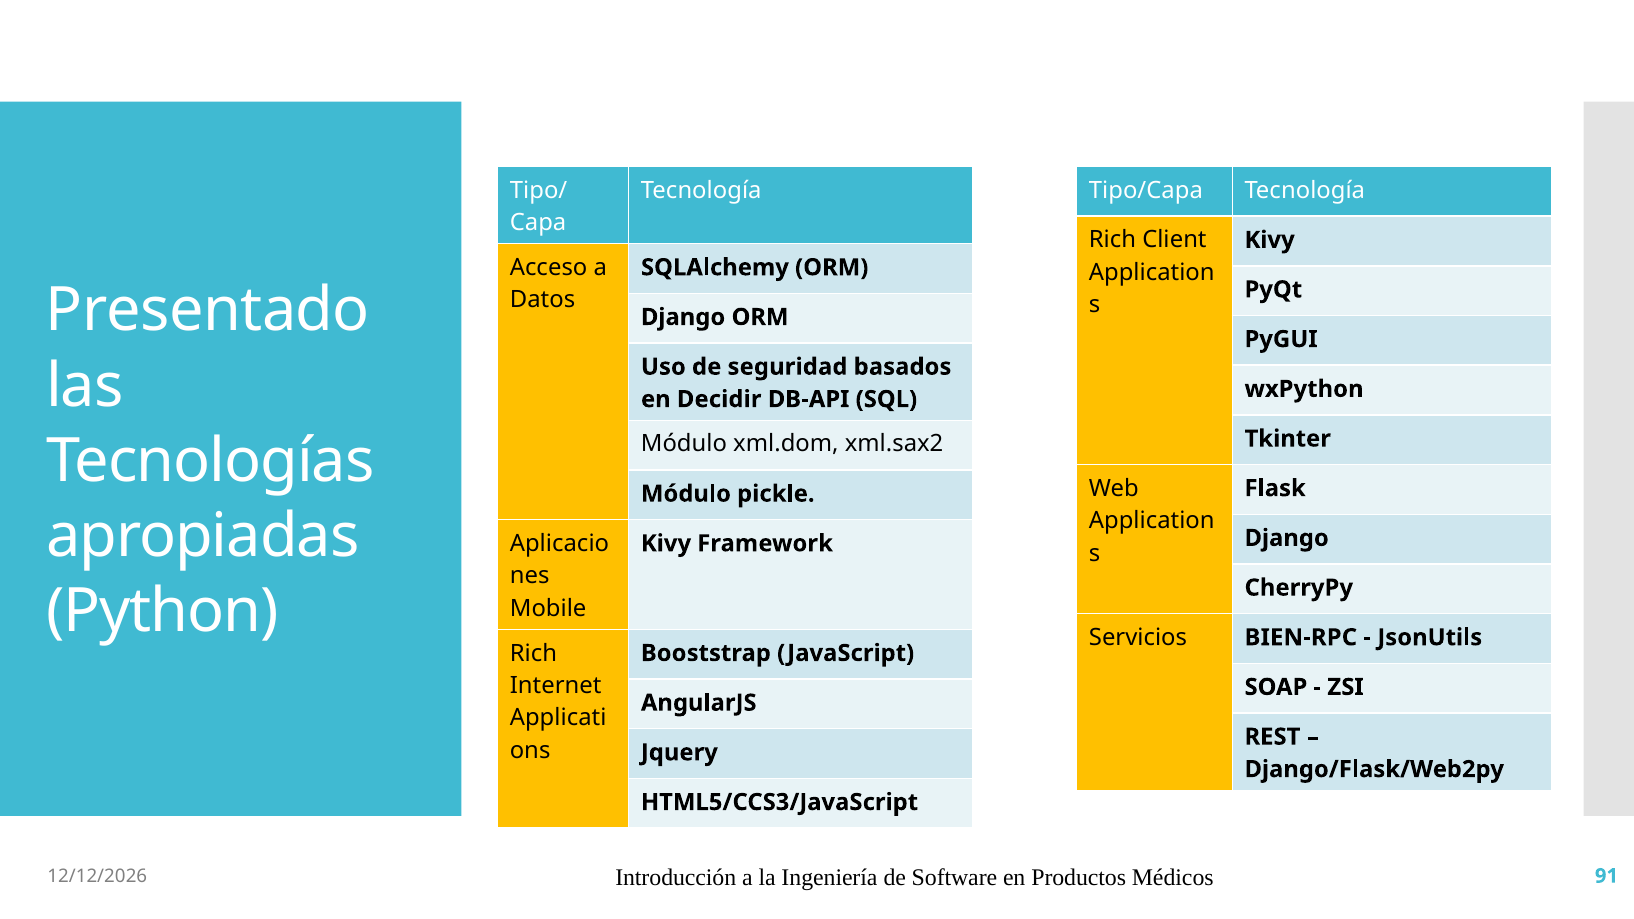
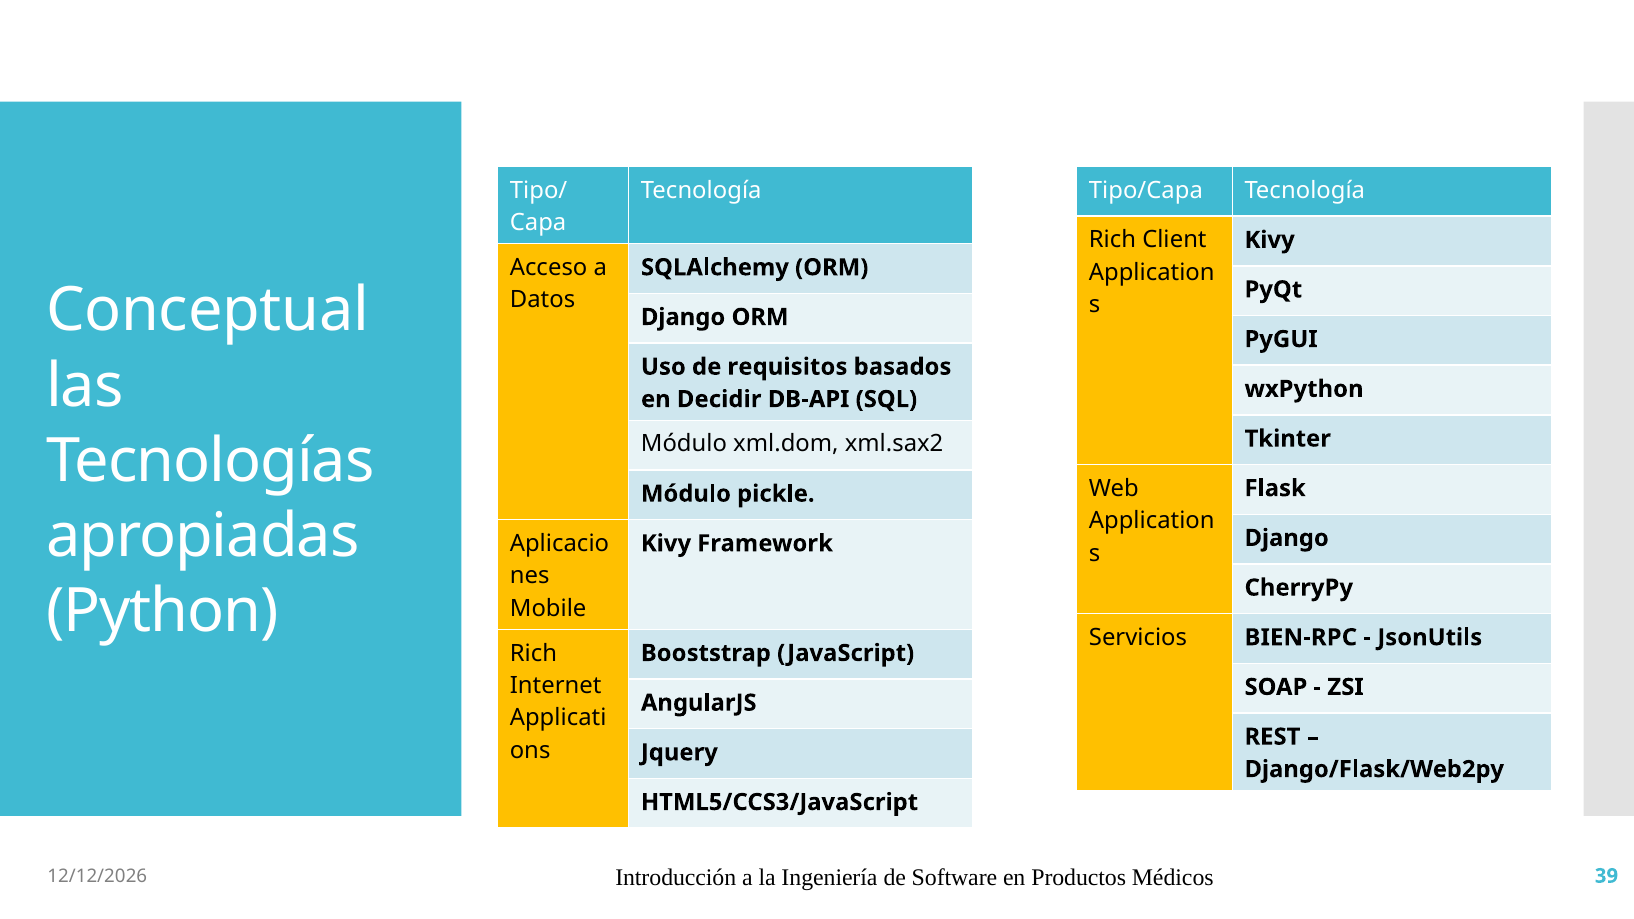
Presentado: Presentado -> Conceptual (208, 311)
seguridad: seguridad -> requisitos (787, 367)
91: 91 -> 39 (1606, 876)
